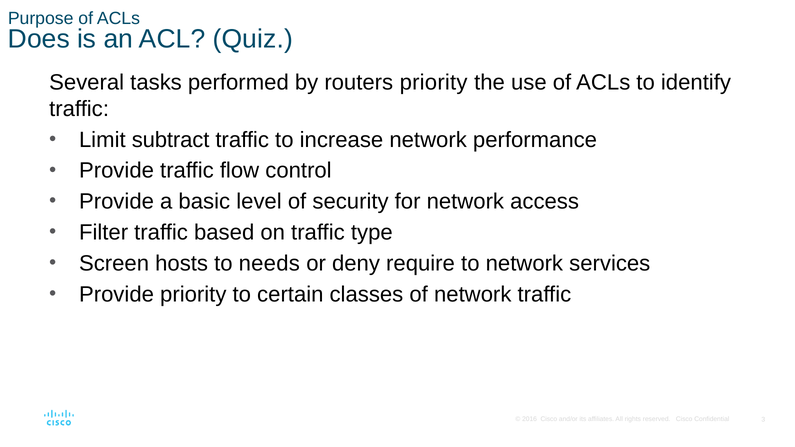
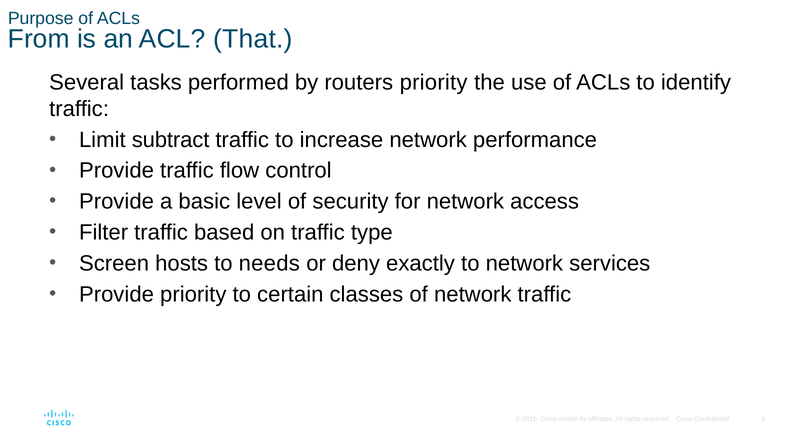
Does: Does -> From (39, 39)
Quiz: Quiz -> That (253, 39)
require: require -> exactly (420, 264)
